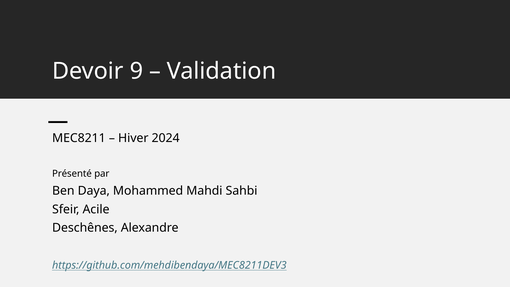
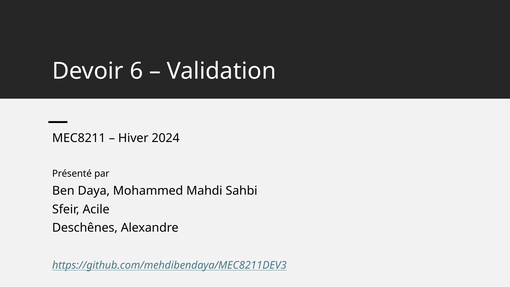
9: 9 -> 6 (136, 71)
